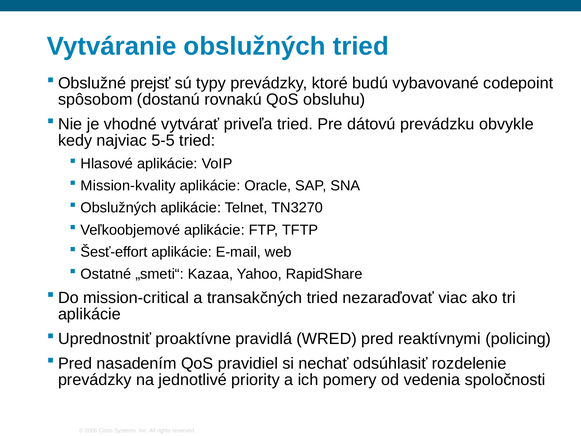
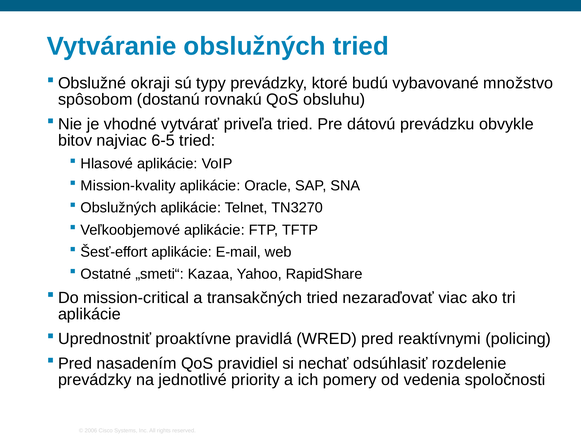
prejsť: prejsť -> okraji (150, 83)
codepoint: codepoint -> množstvo (518, 83)
kedy: kedy -> bitov (75, 141)
5-5: 5-5 -> 6-5 (163, 141)
